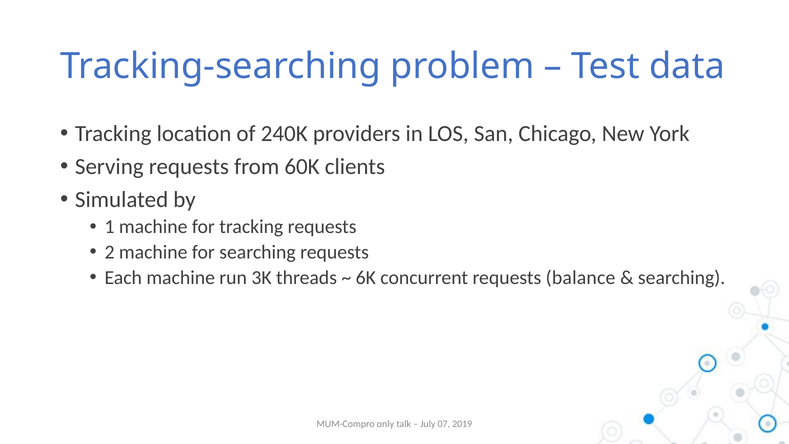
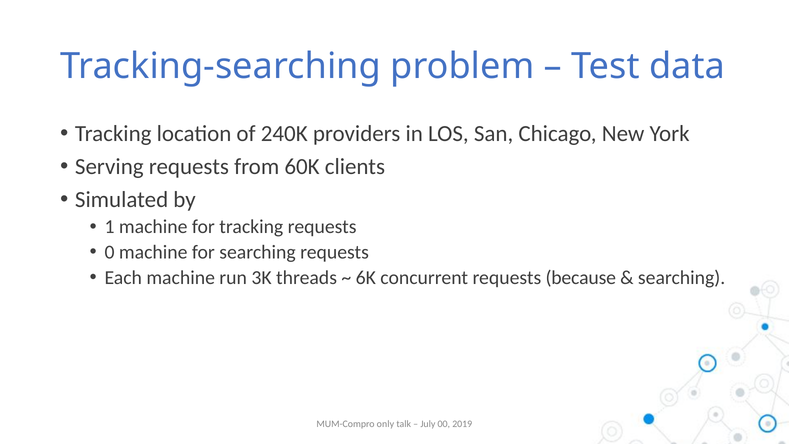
2: 2 -> 0 (110, 252)
balance: balance -> because (581, 278)
07: 07 -> 00 (444, 424)
